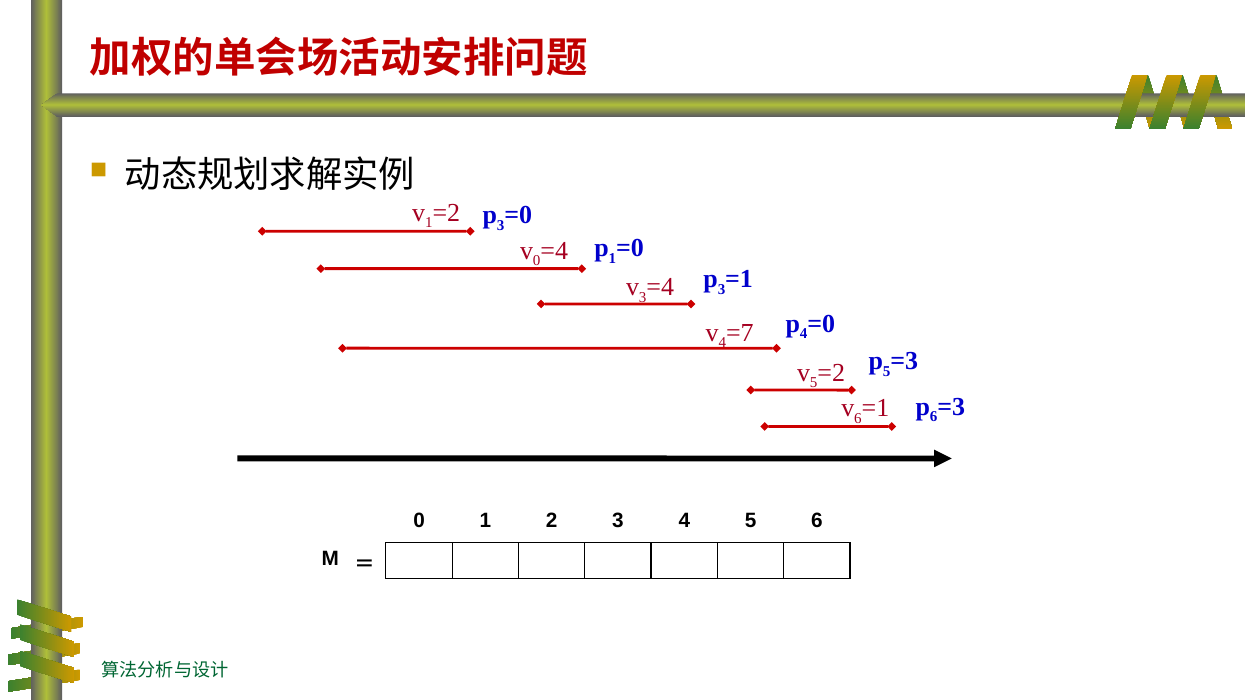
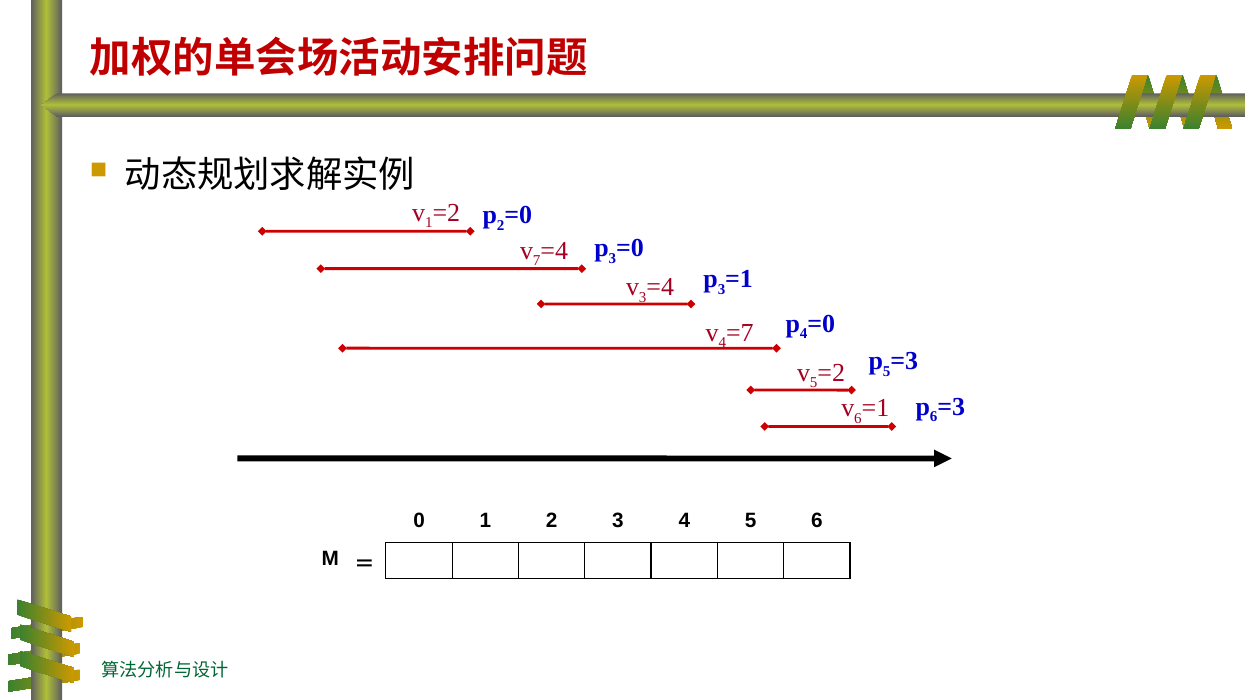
3: 3 -> 2 (501, 225)
1: 1 -> 3 (612, 259)
0: 0 -> 7 (537, 261)
